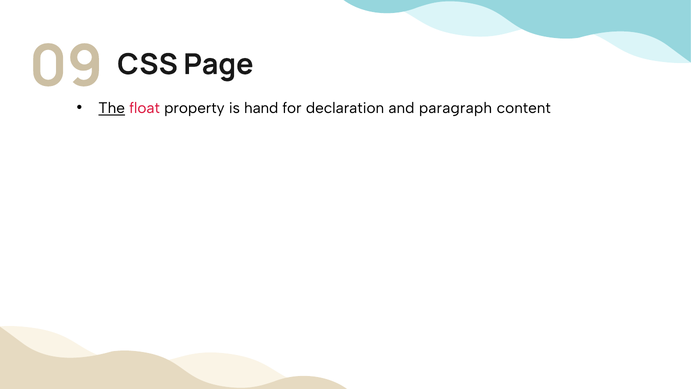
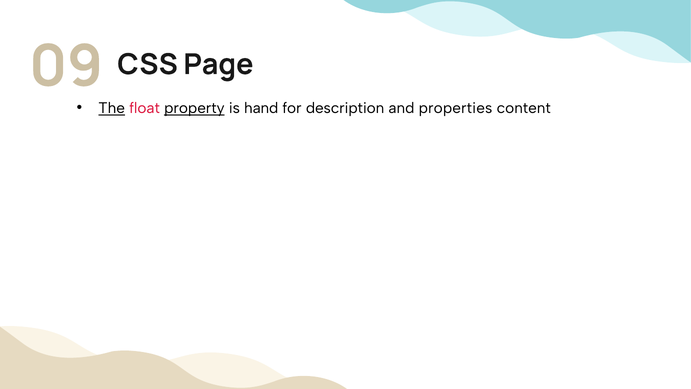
property underline: none -> present (194, 108)
declaration: declaration -> description (345, 108)
paragraph: paragraph -> properties (456, 108)
